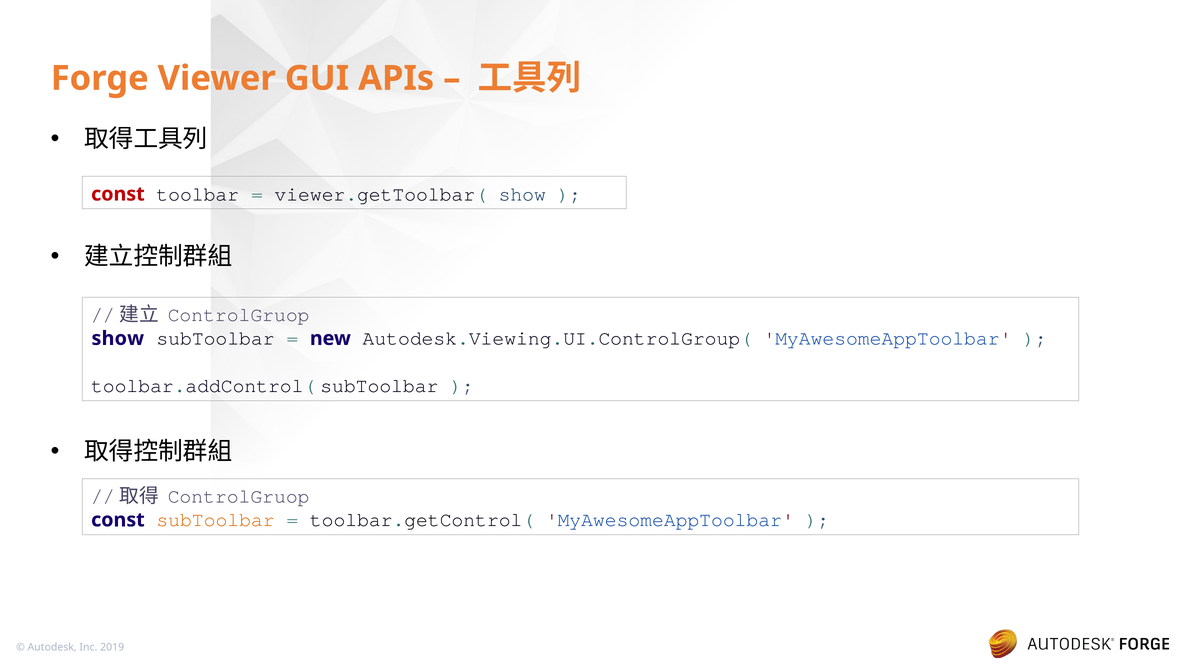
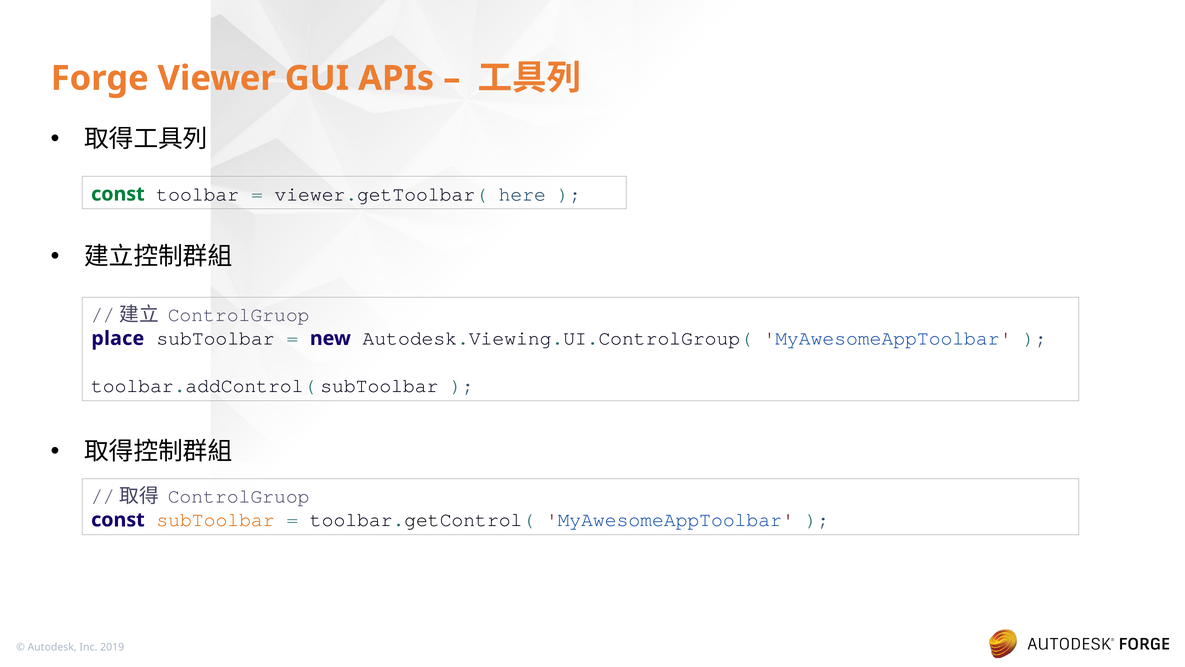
const colour: red -> green (118, 194)
viewer.getToolbar( show: show -> here (522, 194)
show: show -> place (118, 338)
